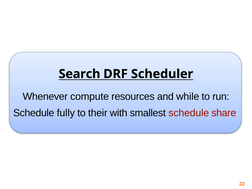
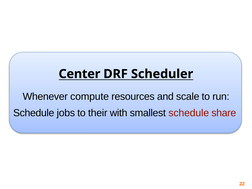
Search: Search -> Center (79, 74)
while: while -> scale (188, 97)
fully: fully -> jobs (66, 113)
